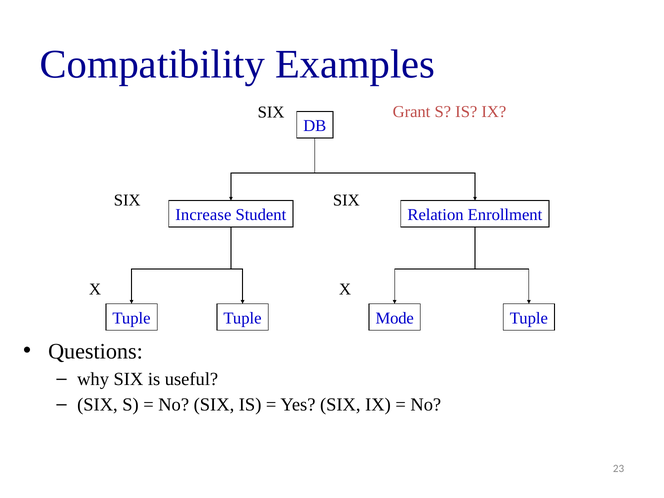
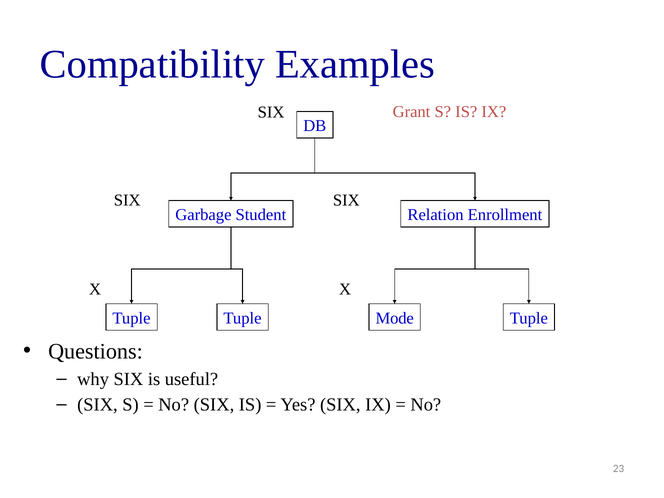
Increase: Increase -> Garbage (203, 215)
